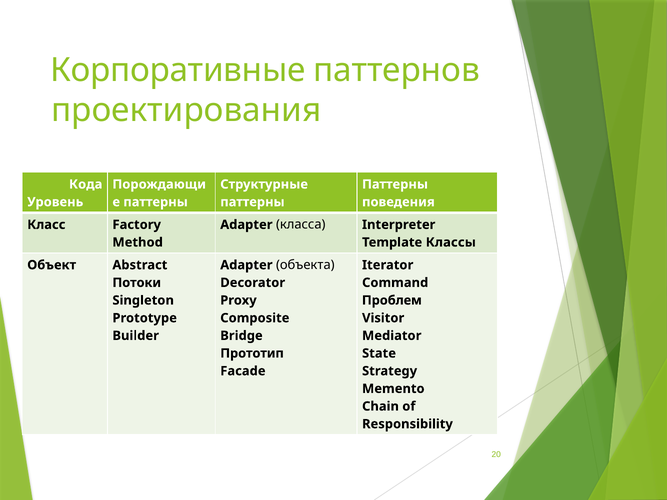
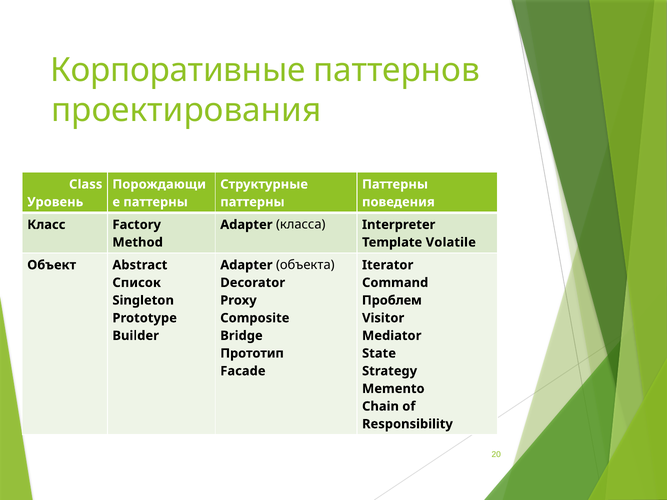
Кода: Кода -> Class (86, 184)
Классы: Классы -> Volatile (451, 242)
Потоки: Потоки -> Список (137, 283)
